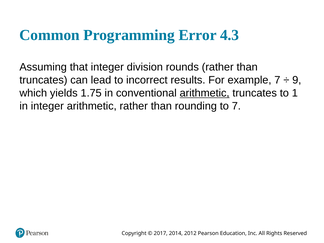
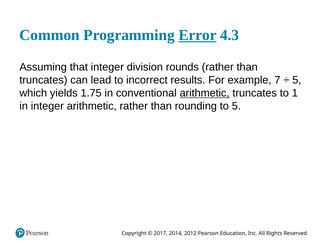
Error underline: none -> present (198, 35)
9: 9 -> 5 (297, 80)
to 7: 7 -> 5 (236, 106)
